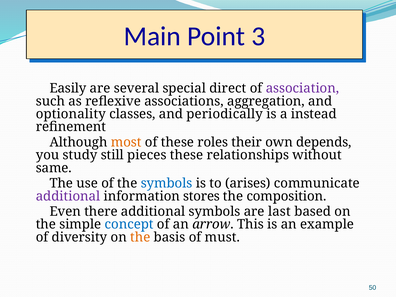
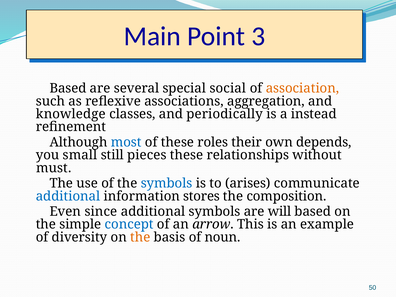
Easily: Easily -> Based (68, 88)
direct: direct -> social (228, 88)
association colour: purple -> orange (302, 88)
optionality: optionality -> knowledge (71, 114)
most colour: orange -> blue (126, 142)
study: study -> small (80, 155)
same: same -> must (54, 168)
additional colour: purple -> blue (68, 196)
there: there -> since (101, 212)
last: last -> will (280, 212)
must: must -> noun (222, 237)
